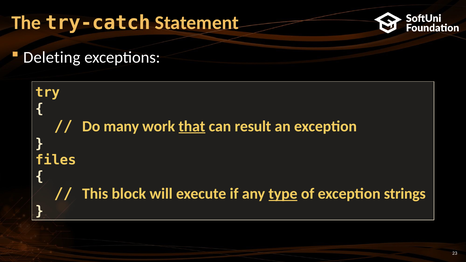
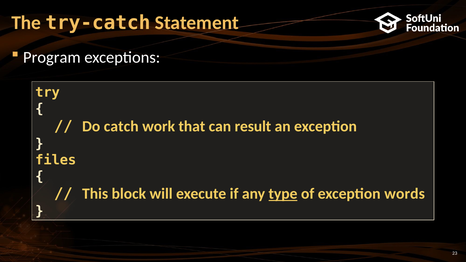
Deleting: Deleting -> Program (52, 57)
many: many -> catch (121, 126)
that underline: present -> none (192, 126)
strings: strings -> words (405, 194)
